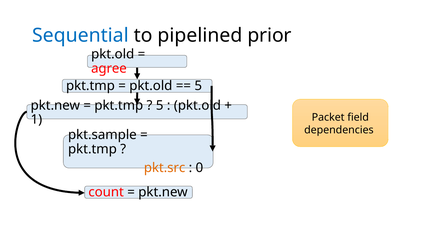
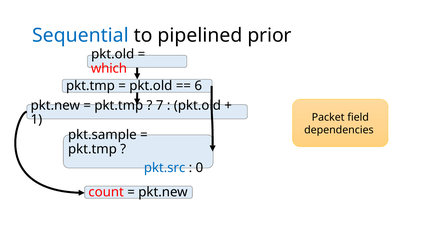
agree: agree -> which (109, 69)
5: 5 -> 6 (198, 86)
5: 5 -> 7 (160, 106)
pkt.src colour: orange -> blue (165, 168)
